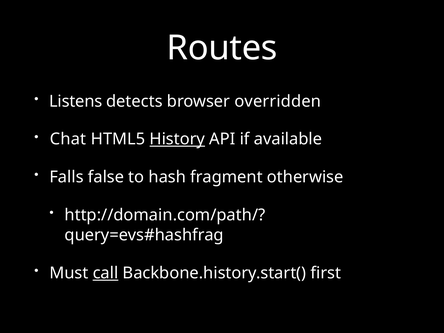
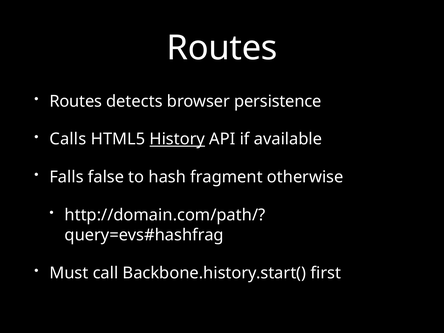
Listens: Listens -> Routes (76, 101)
overridden: overridden -> persistence (278, 101)
Chat: Chat -> Calls (68, 139)
call underline: present -> none (106, 273)
